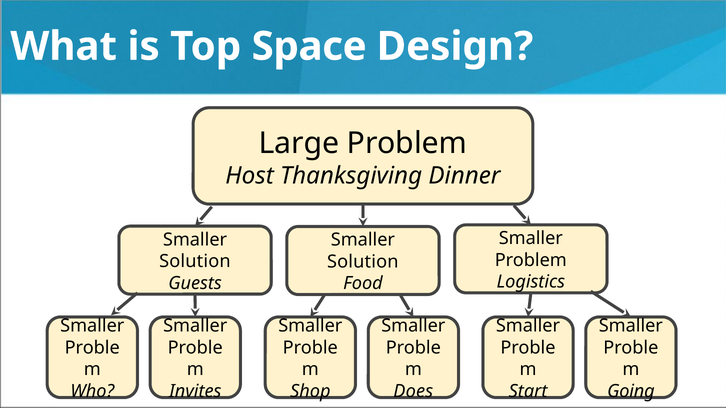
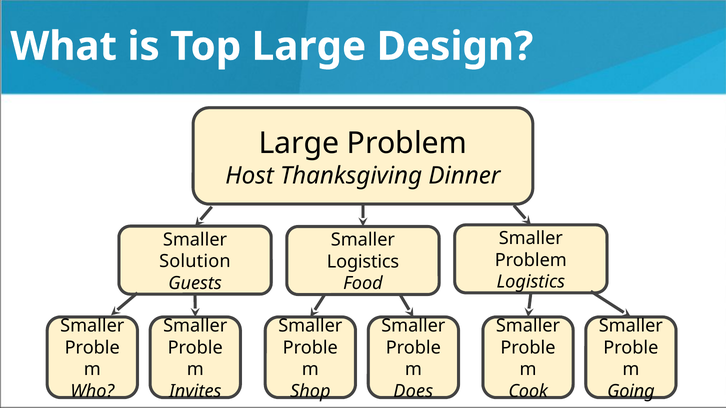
Top Space: Space -> Large (309, 47)
Solution: Solution -> Logistics (363, 262)
Start: Start -> Cook (528, 392)
